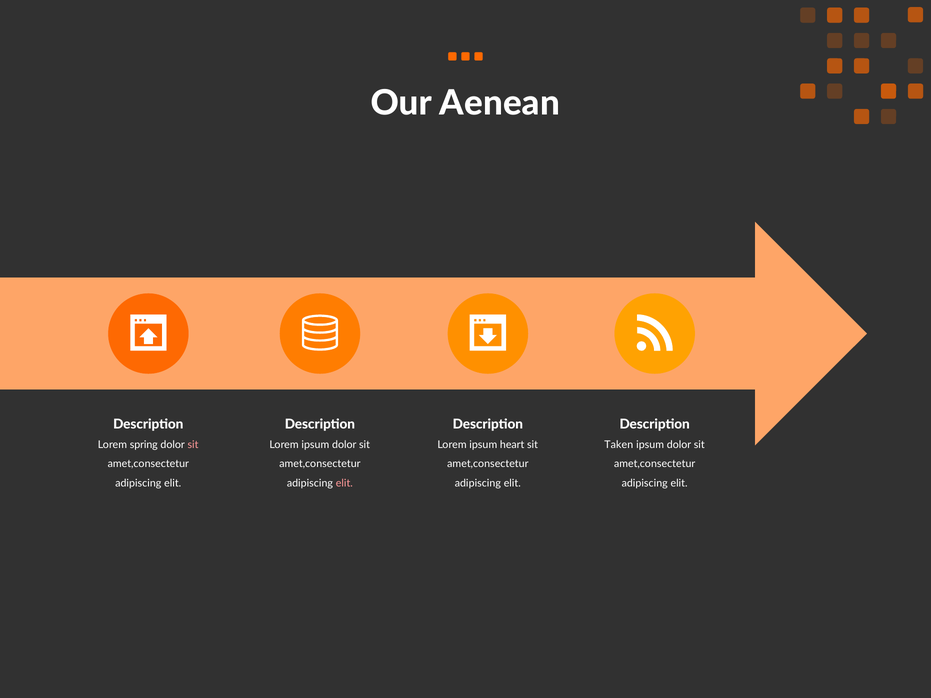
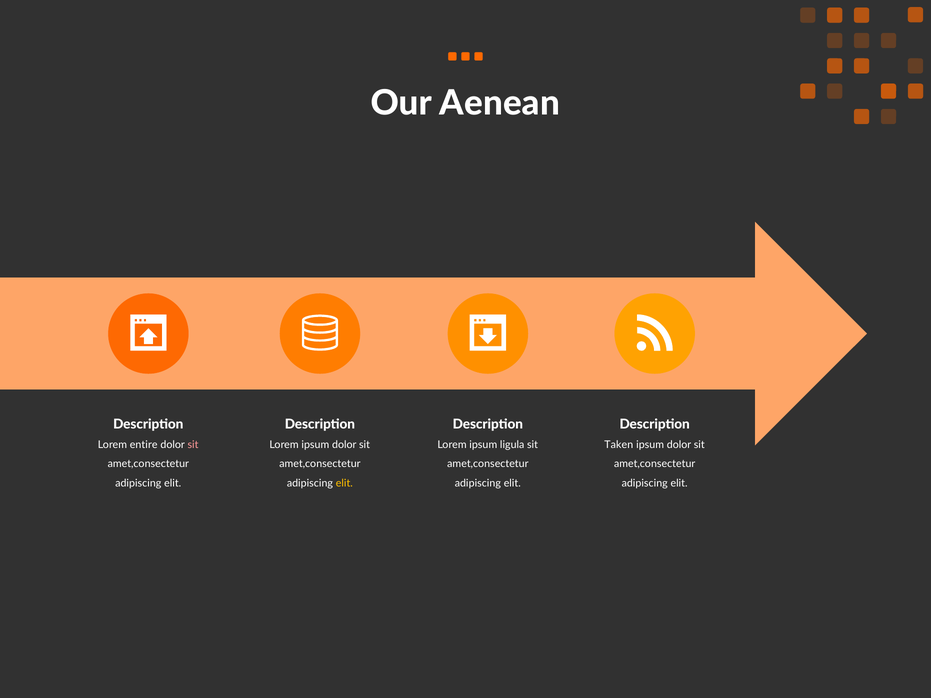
spring: spring -> entire (144, 445)
heart: heart -> ligula (512, 445)
elit colour: pink -> yellow (344, 483)
